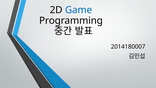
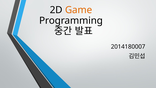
Game colour: blue -> orange (79, 10)
